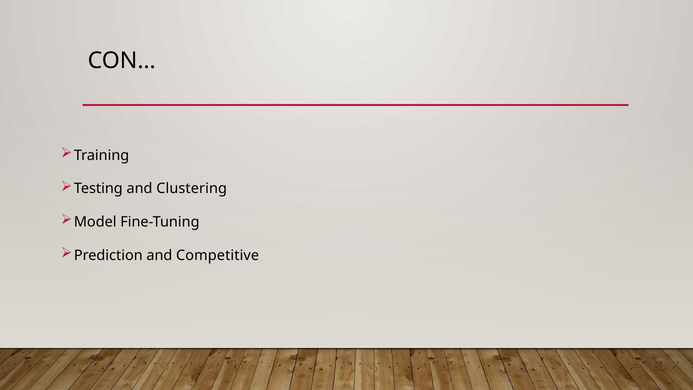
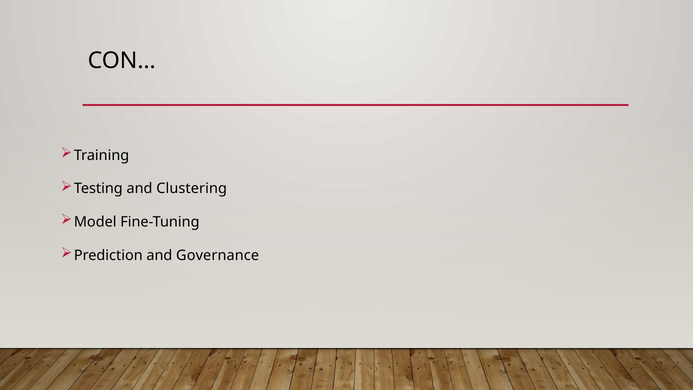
Competitive: Competitive -> Governance (218, 255)
